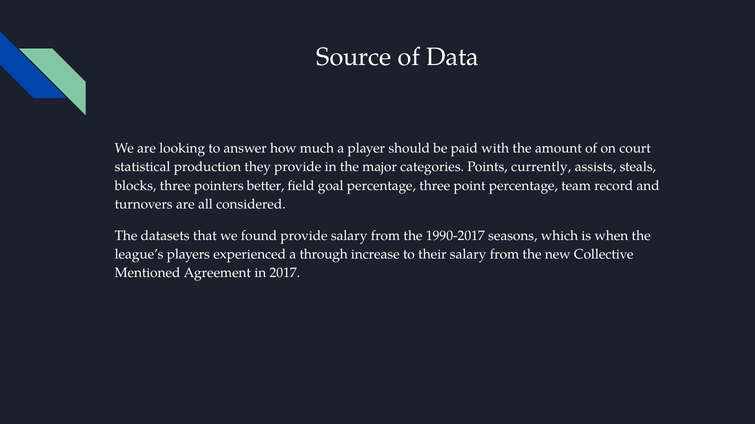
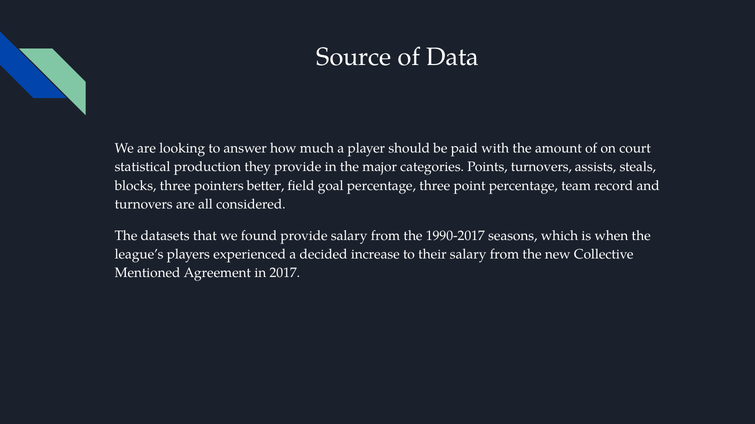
Points currently: currently -> turnovers (541, 167)
through: through -> decided (324, 255)
